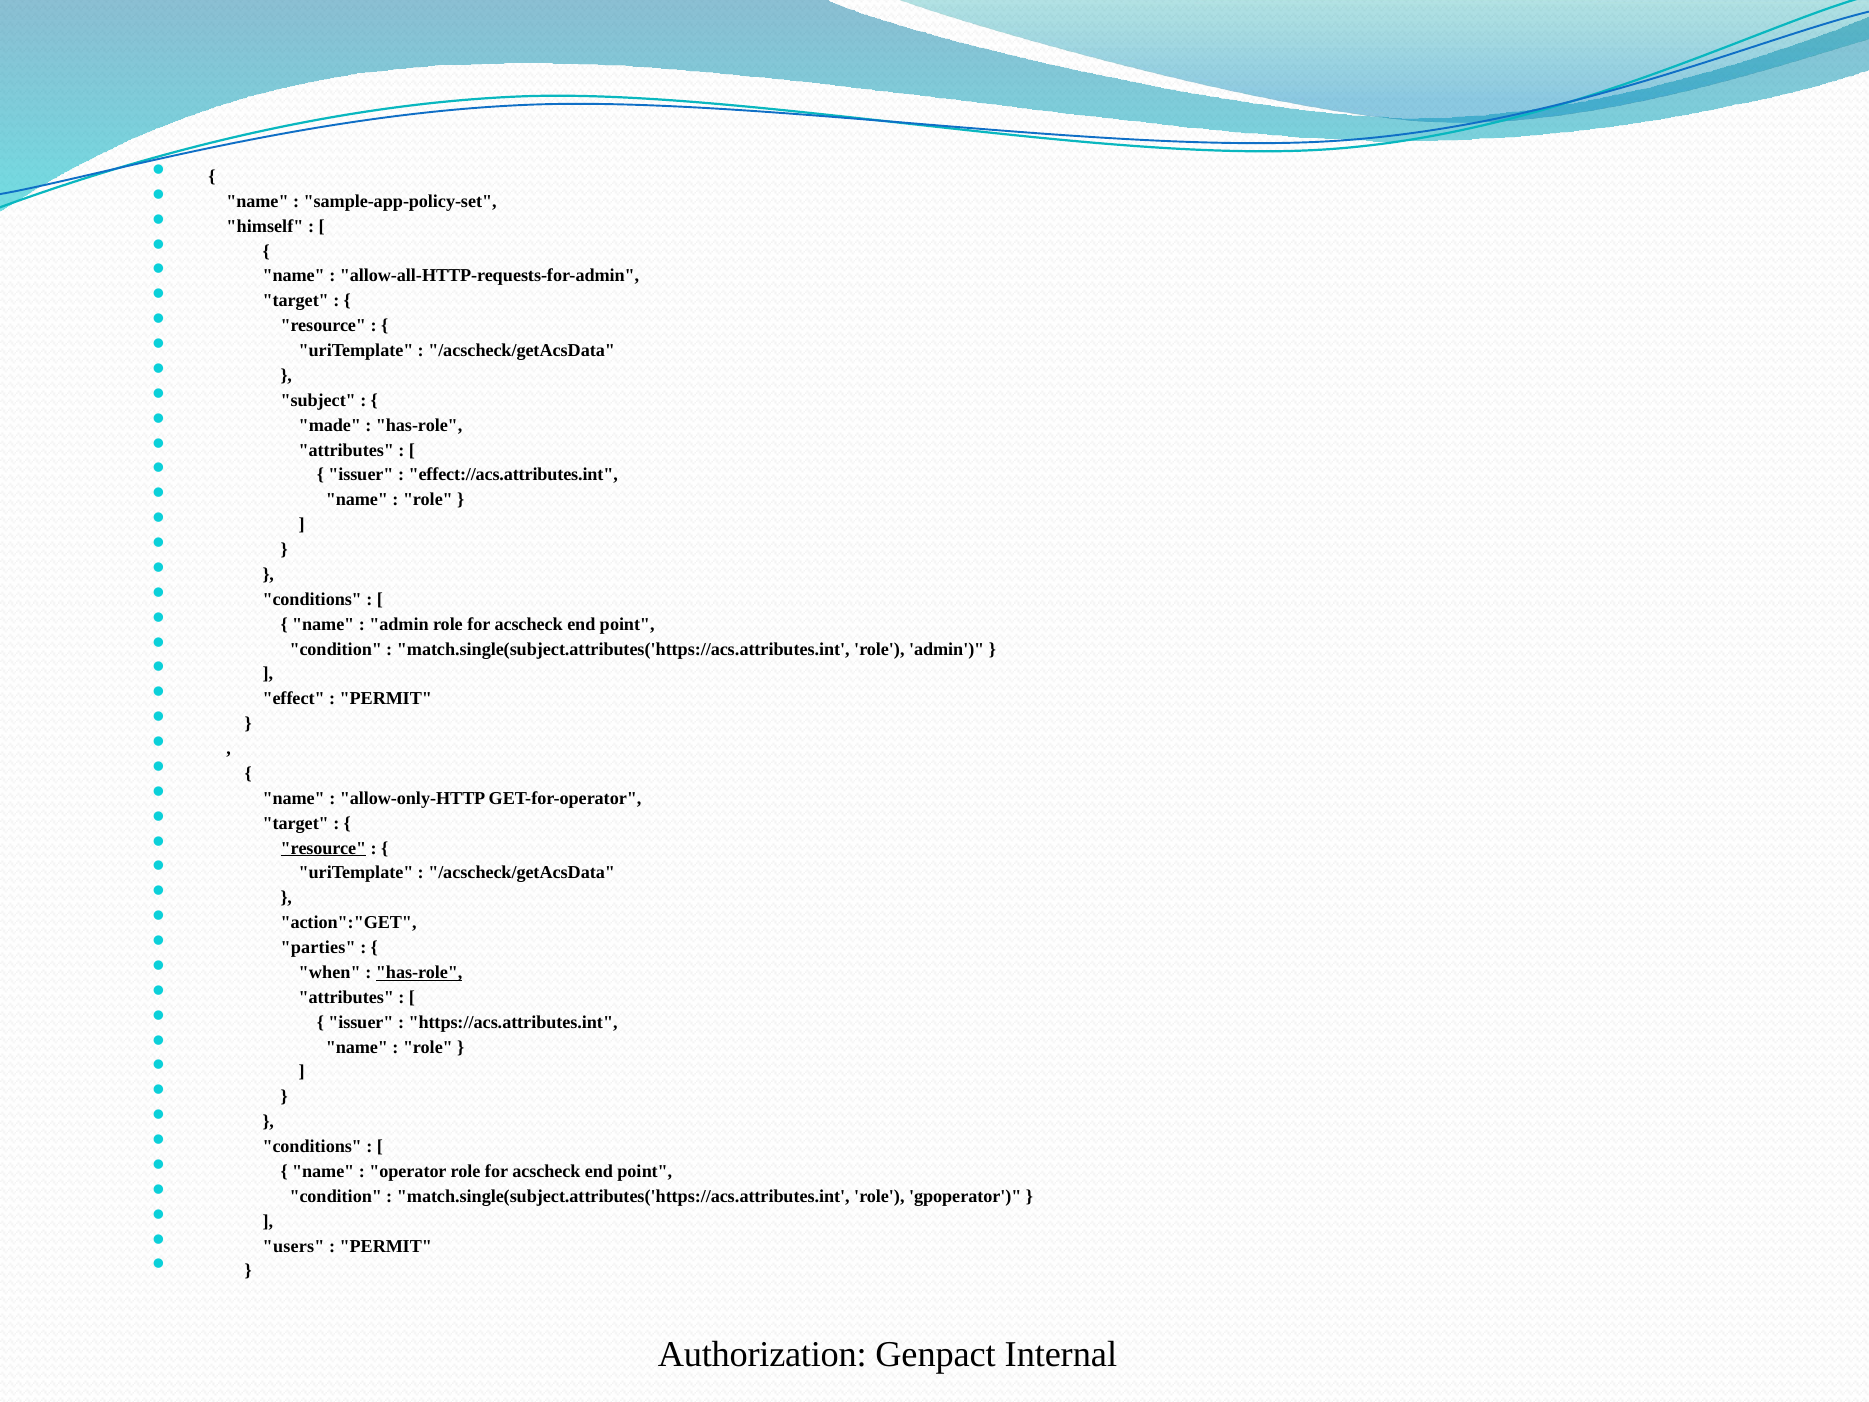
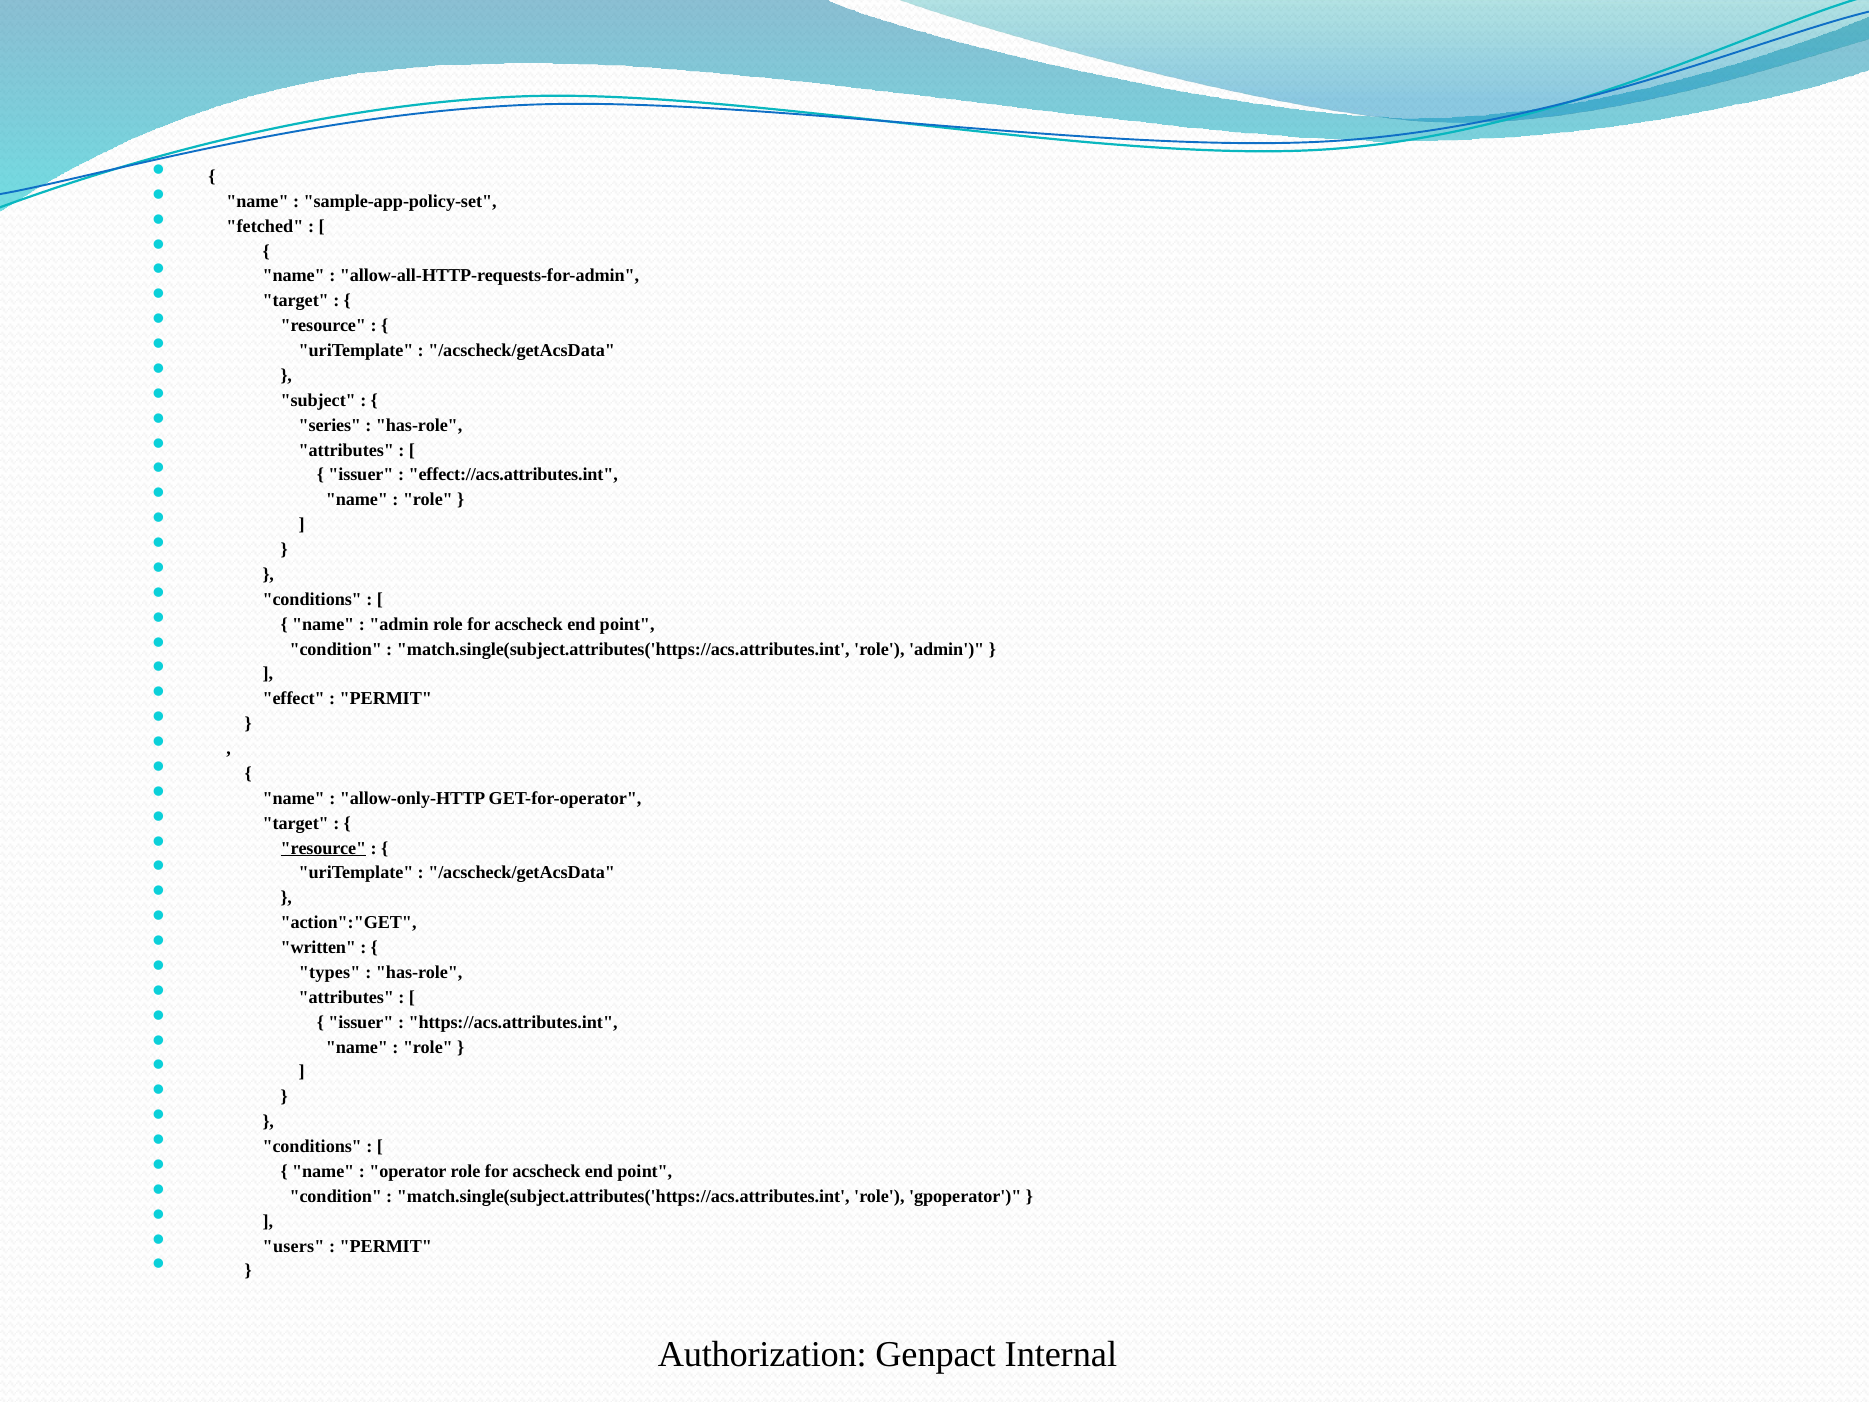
himself: himself -> fetched (265, 226)
made: made -> series (330, 425)
parties: parties -> written (318, 947)
when: when -> types (330, 972)
has-role underline: present -> none (419, 972)
